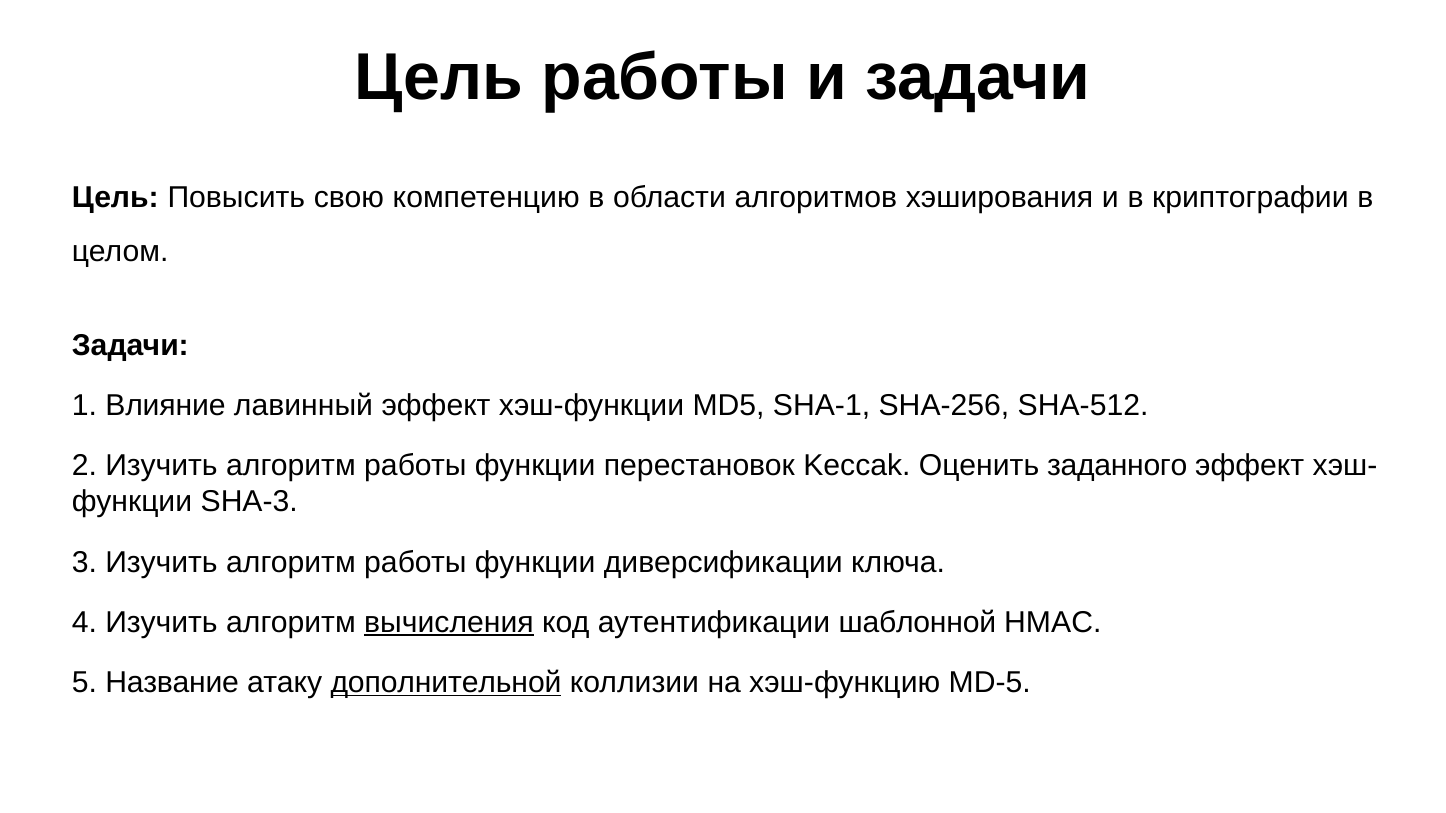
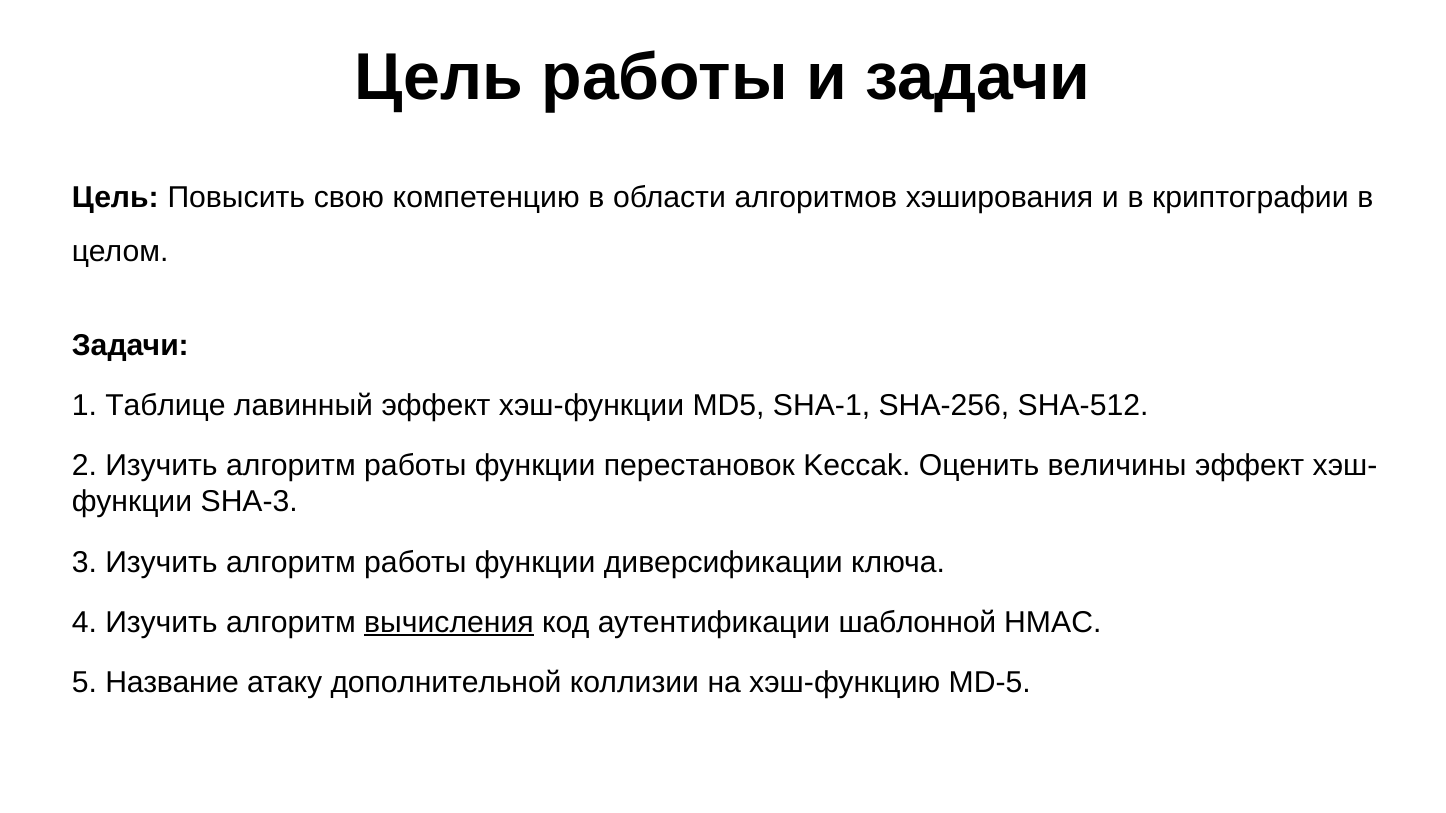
Влияние: Влияние -> Таблице (165, 406)
заданного: заданного -> величины (1117, 466)
дополнительной underline: present -> none (446, 683)
